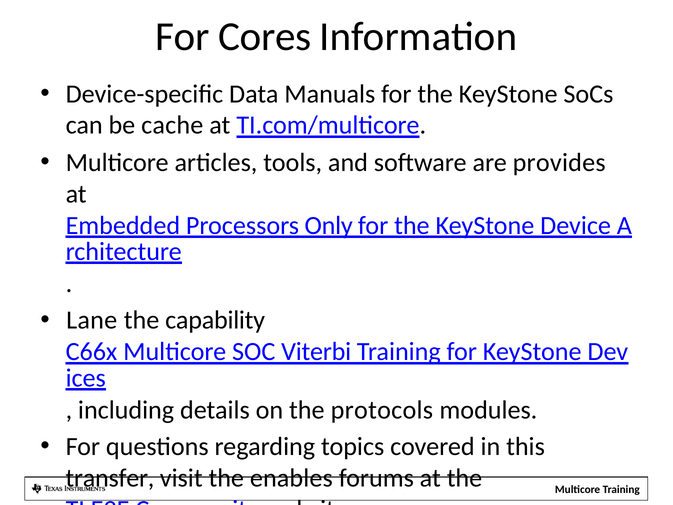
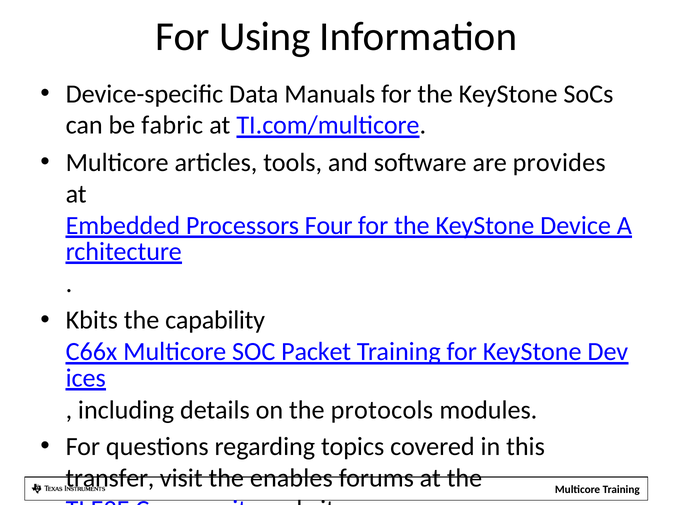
Cores: Cores -> Using (265, 37)
cache: cache -> fabric (172, 125)
Only: Only -> Four (329, 225)
Lane: Lane -> Kbits (92, 320)
Viterbi: Viterbi -> Packet (316, 352)
